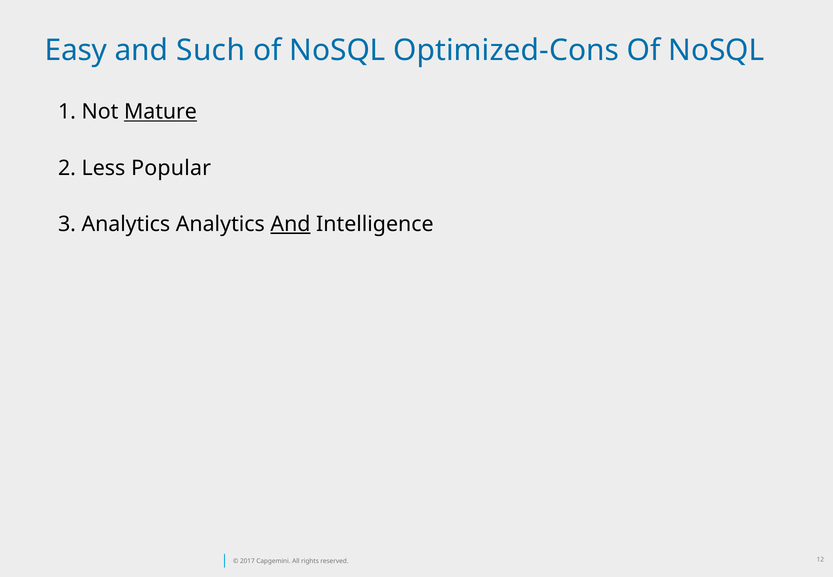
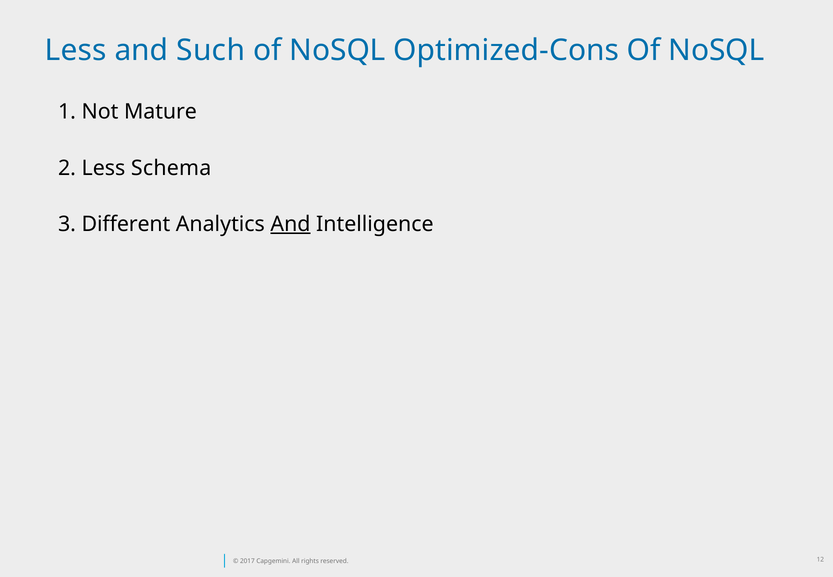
Easy: Easy -> Less (76, 50)
Mature underline: present -> none (160, 112)
Popular: Popular -> Schema (171, 168)
3 Analytics: Analytics -> Different (126, 224)
